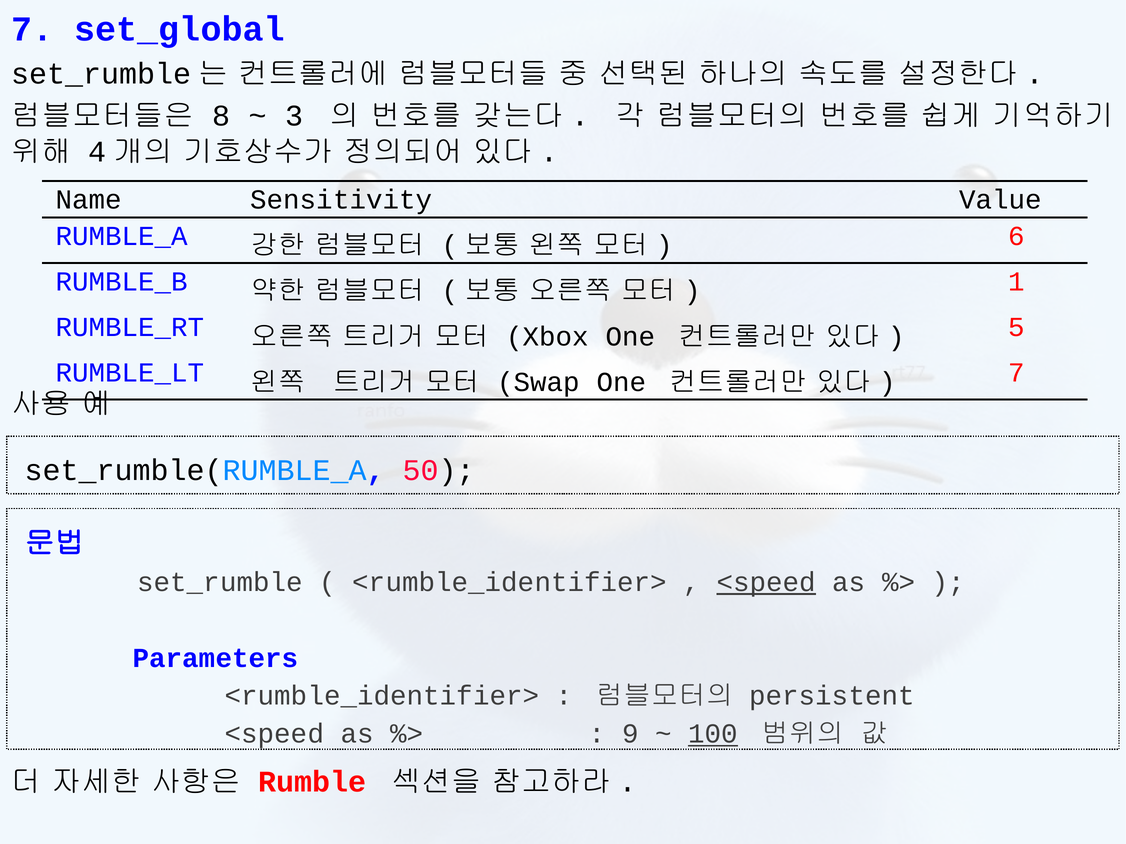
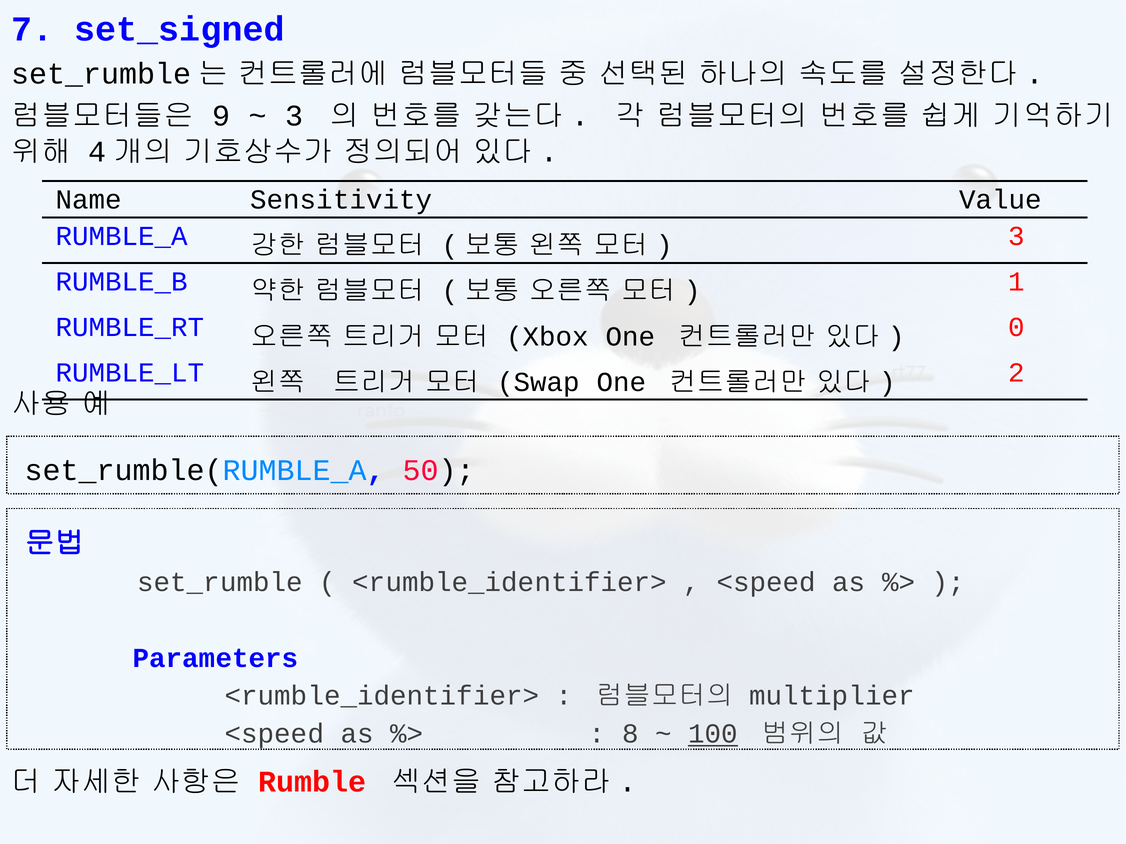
set_global: set_global -> set_signed (179, 29)
8: 8 -> 9 (221, 116)
6: 6 -> 3 (1017, 236)
5: 5 -> 0 (1017, 327)
7: 7 -> 2 (1017, 373)
<speed underline: present -> none (766, 582)
persistent: persistent -> multiplier (832, 696)
9: 9 -> 8 (630, 734)
